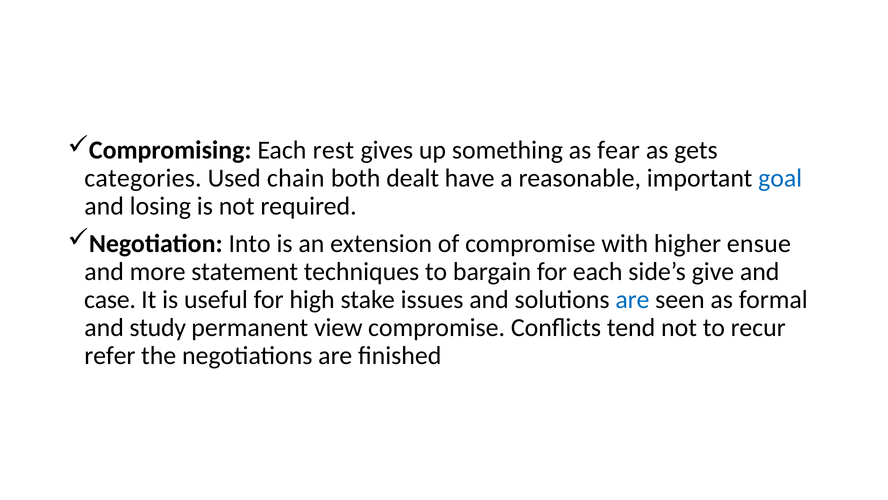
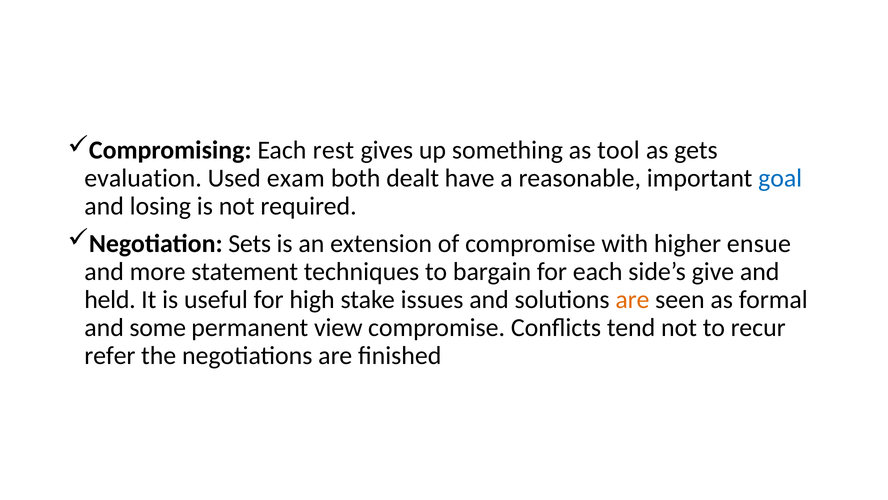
fear: fear -> tool (618, 150)
categories: categories -> evaluation (143, 178)
chain: chain -> exam (296, 178)
Into: Into -> Sets (250, 243)
case: case -> held (110, 299)
are colour: blue -> orange (632, 299)
study: study -> some (158, 327)
